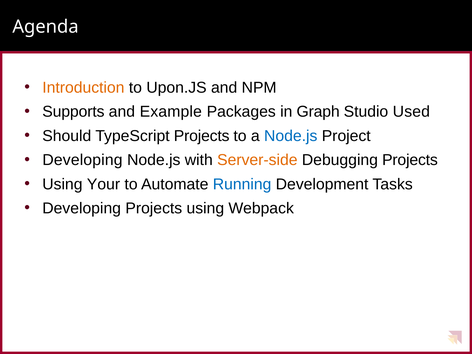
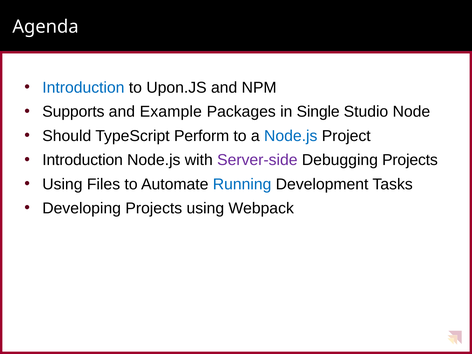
Introduction colour: orange -> blue (83, 88)
Graph: Graph -> Single (318, 112)
Used: Used -> Node (411, 112)
TypeScript Projects: Projects -> Perform (202, 136)
Developing: Developing -> Introduction (83, 160)
Server-side colour: orange -> purple (257, 160)
Your: Your -> Files (103, 184)
